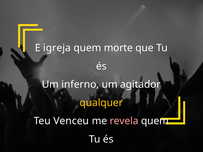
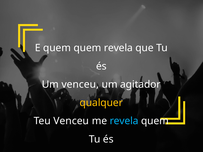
E igreja: igreja -> quem (57, 48)
quem morte: morte -> revela (118, 48)
Um inferno: inferno -> venceu (80, 85)
revela colour: pink -> light blue (124, 121)
